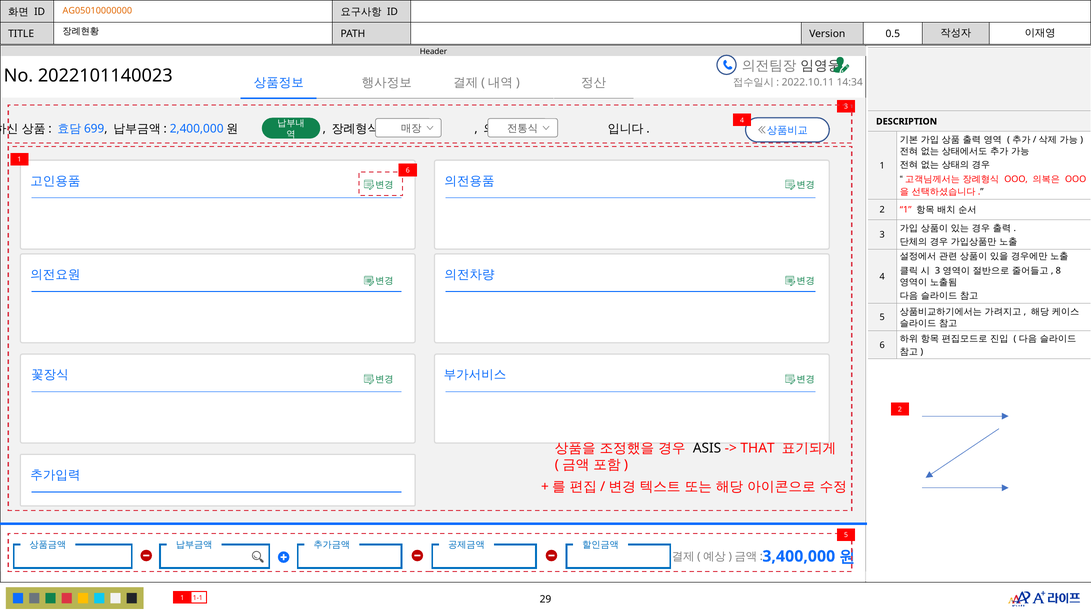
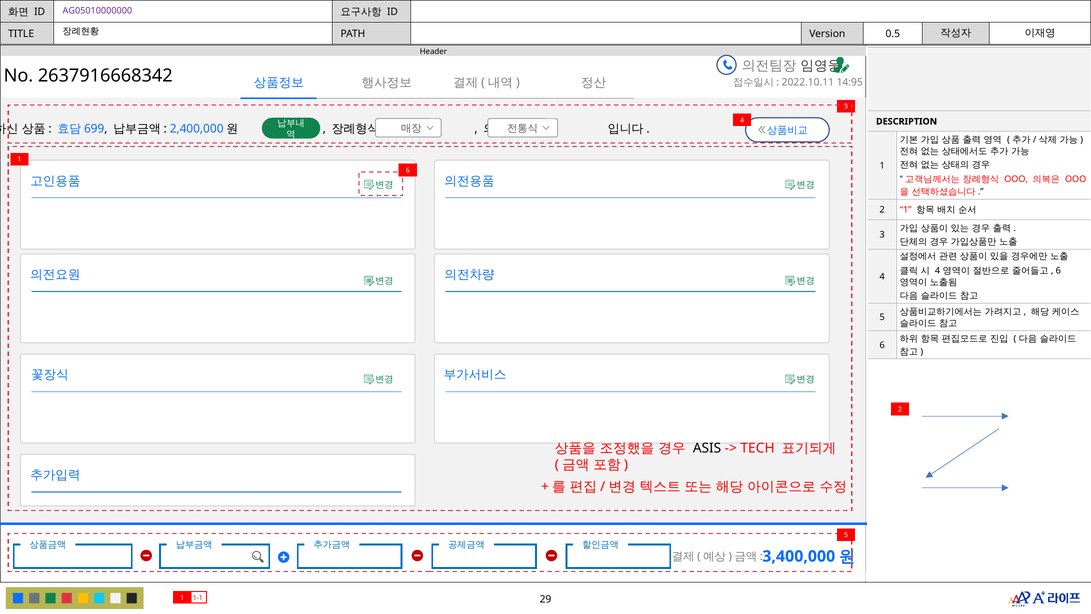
AG05010000000 colour: orange -> purple (97, 11)
2022101140023: 2022101140023 -> 2637916668342 (105, 76)
14:34: 14:34 -> 14:95 (850, 82)
3: 3 -> 4 (938, 271)
8: 8 -> 6 (1058, 271)
THAT: THAT -> TECH (758, 448)
